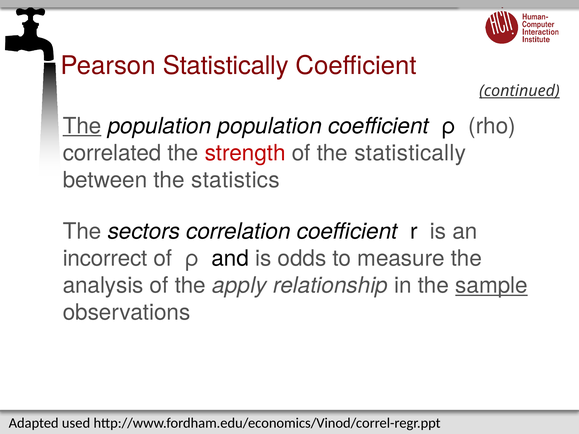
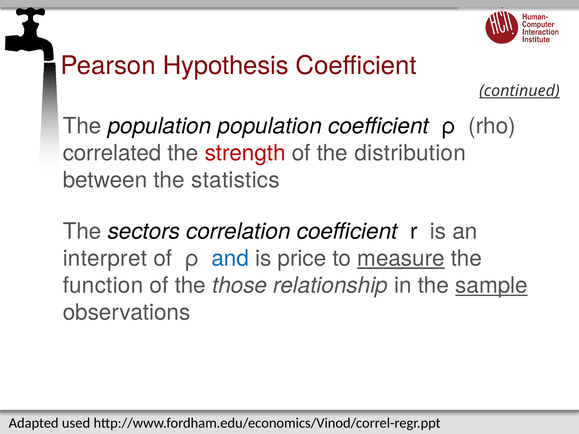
Pearson Statistically: Statistically -> Hypothesis (226, 66)
The underline: present -> none (82, 126)
the statistically: statistically -> distribution (410, 153)
incorrect: incorrect -> interpret (105, 259)
and colour: black -> blue (230, 259)
odds: odds -> price (302, 259)
measure underline: none -> present (401, 259)
analysis: analysis -> function (103, 286)
apply: apply -> those (240, 286)
